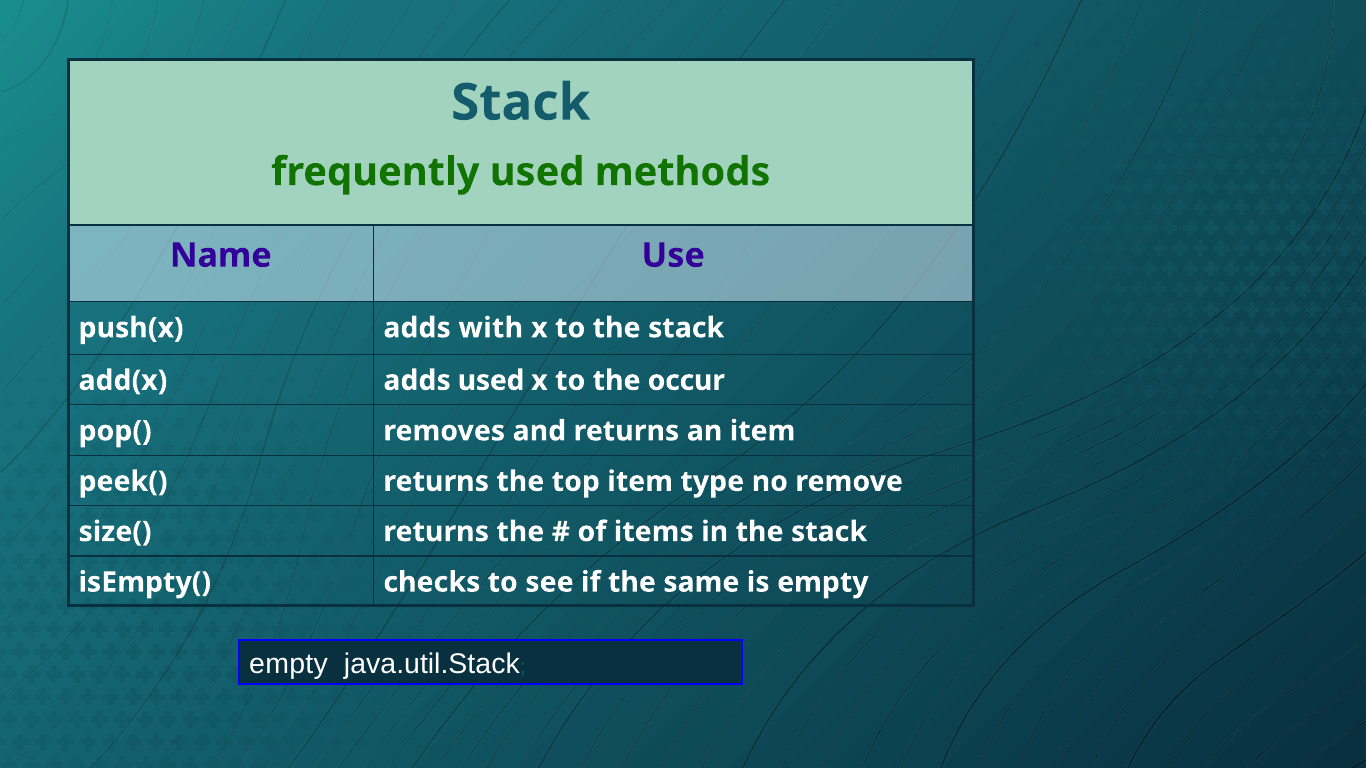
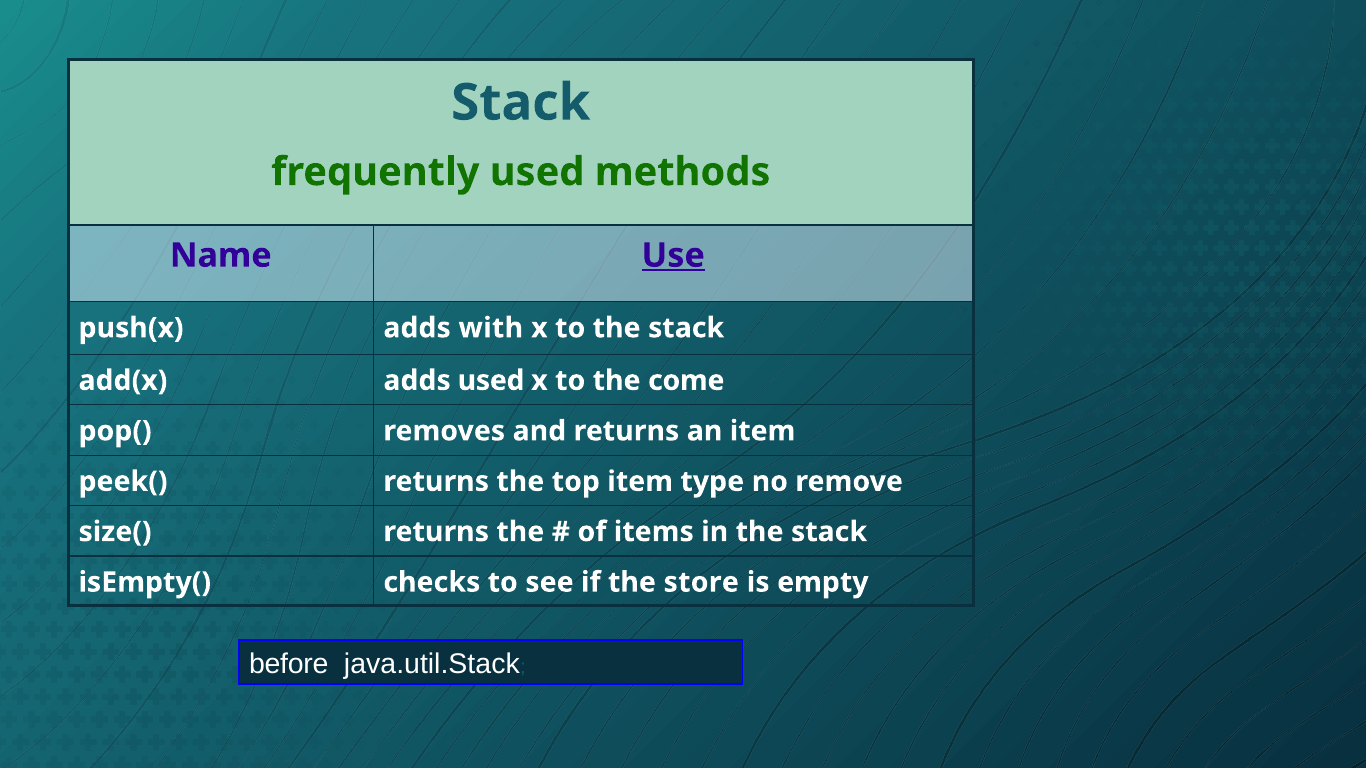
Use underline: none -> present (673, 256)
occur: occur -> come (686, 381)
same: same -> store (701, 583)
empty: empty -> before (289, 664)
